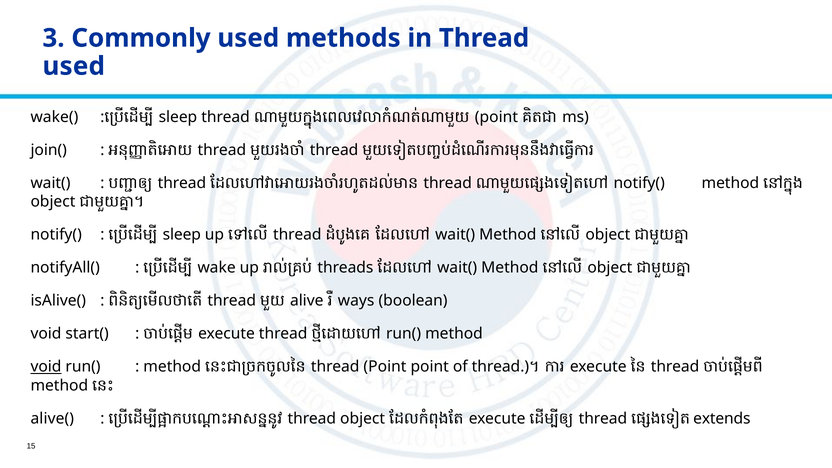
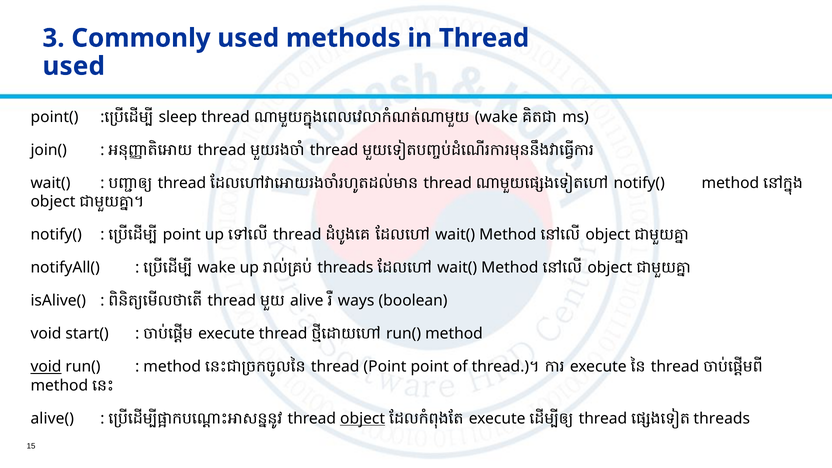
wake(: wake( -> point( (54, 117)
point: point -> wake (496, 117)
sleep: sleep -> point (182, 235)
object underline: none -> present (363, 419)
extends: extends -> threads (722, 419)
